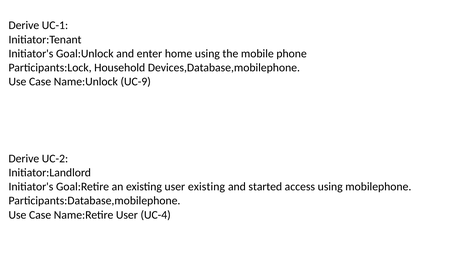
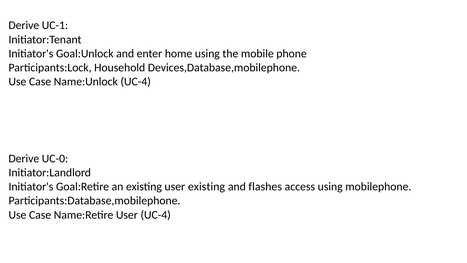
Name:Unlock UC-9: UC-9 -> UC-4 (136, 81)
UC-2: UC-2 -> UC-0 (55, 159)
started: started -> flashes (265, 187)
